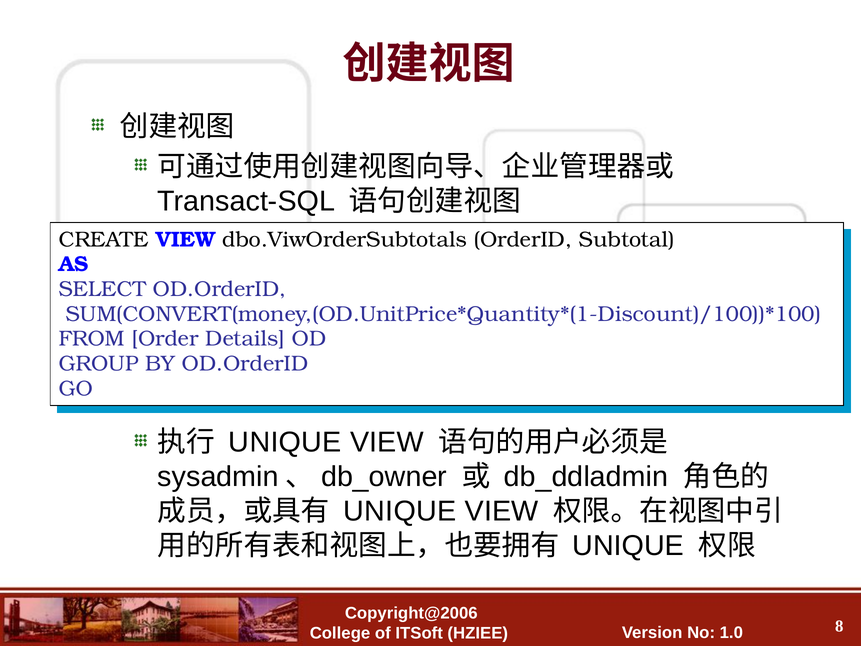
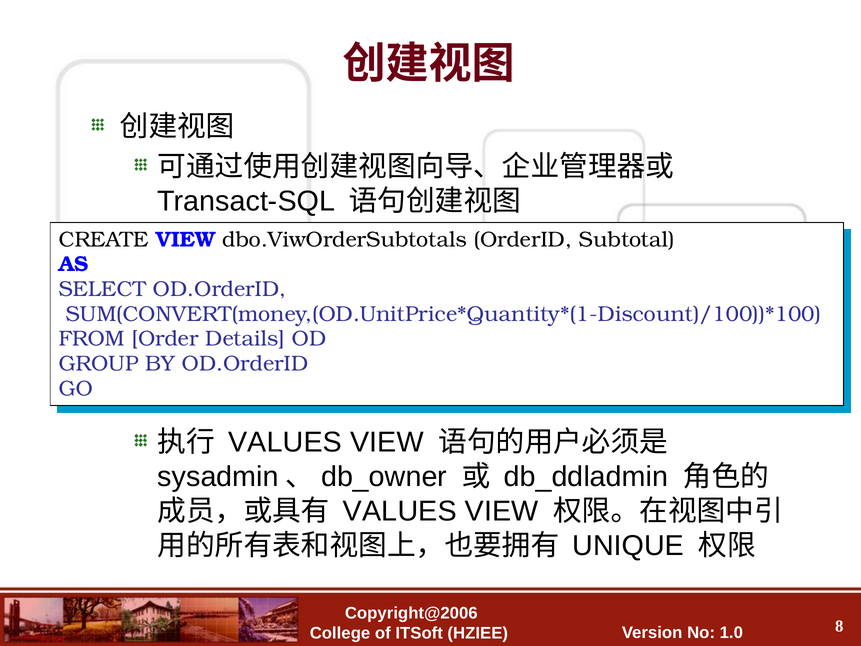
UNIQUE: UNIQUE -> VALUES (285, 442)
UNIQUE: UNIQUE -> VALUES (400, 511)
